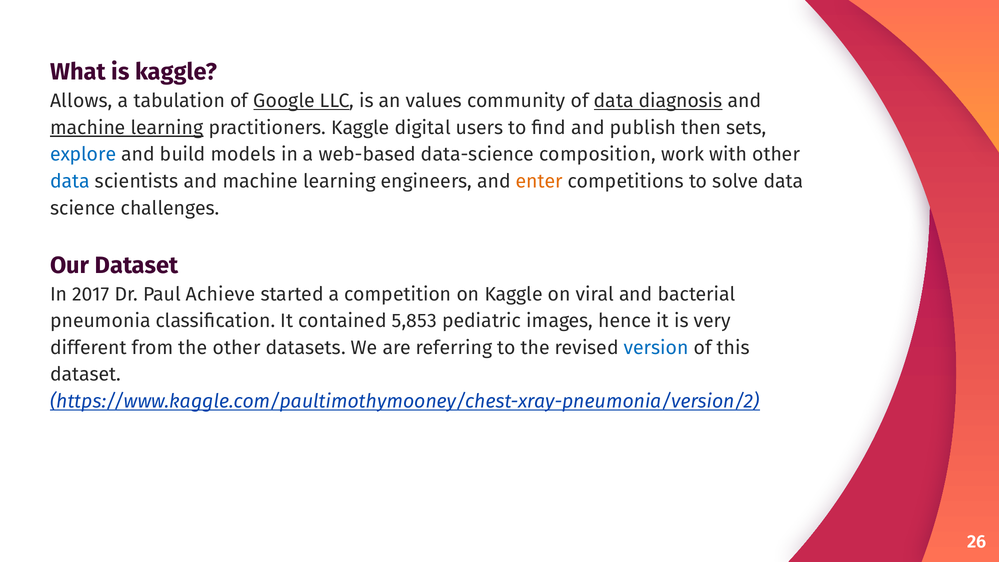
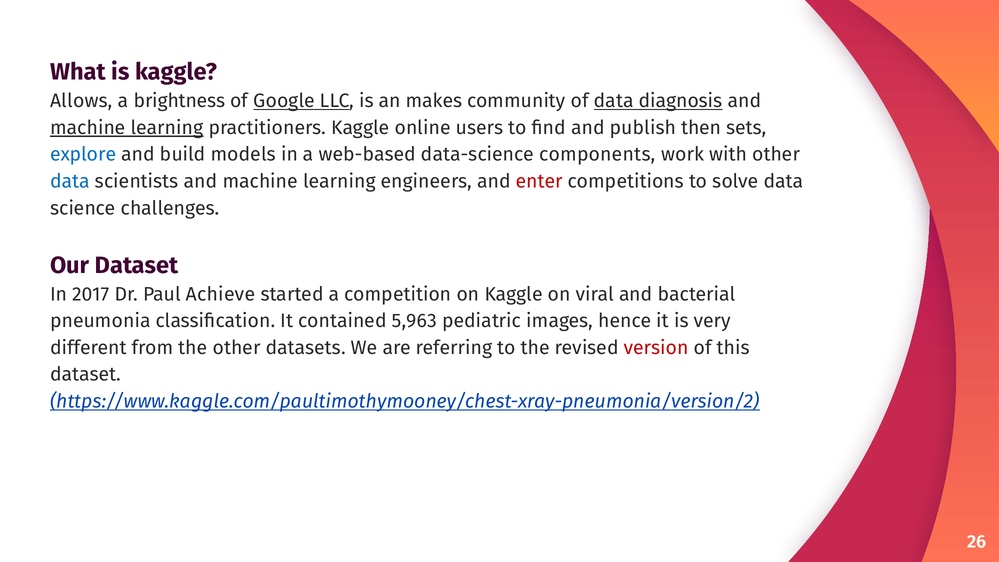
tabulation: tabulation -> brightness (179, 101)
values: values -> makes (434, 101)
digital: digital -> online (423, 128)
composition: composition -> components (597, 155)
enter colour: orange -> red (539, 181)
5,853: 5,853 -> 5,963 (414, 321)
version colour: blue -> red (656, 348)
